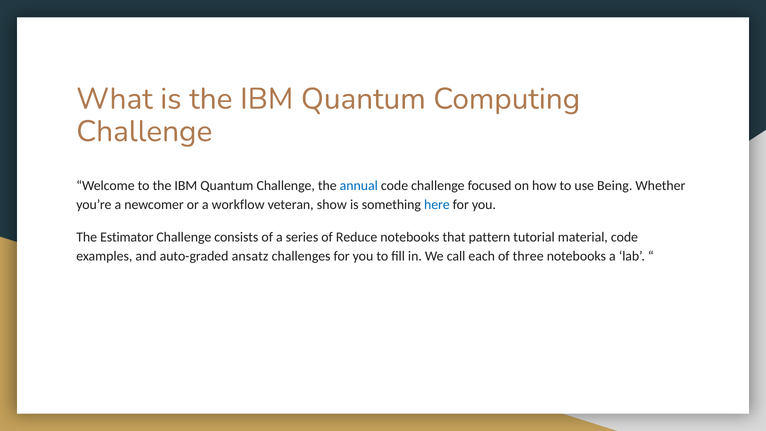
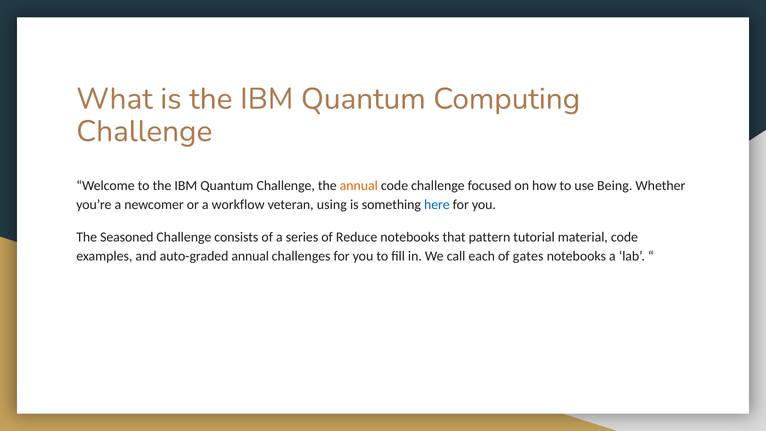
annual colour: blue -> orange (359, 186)
show: show -> using (332, 205)
Estimator: Estimator -> Seasoned (127, 237)
auto-graded ansatz: ansatz -> annual (250, 256)
three: three -> gates (528, 256)
